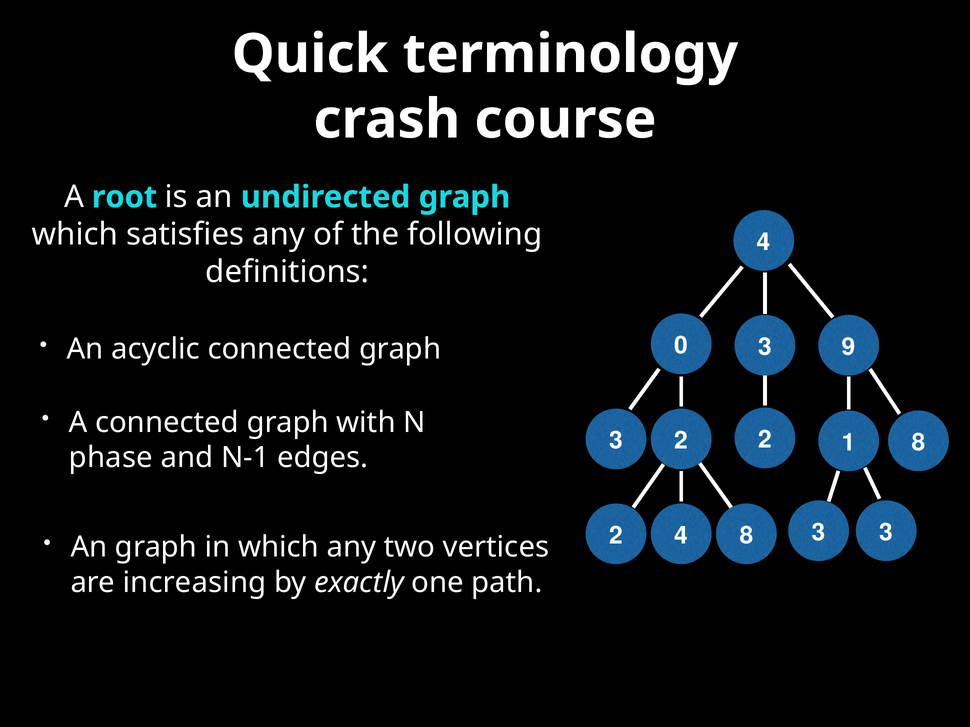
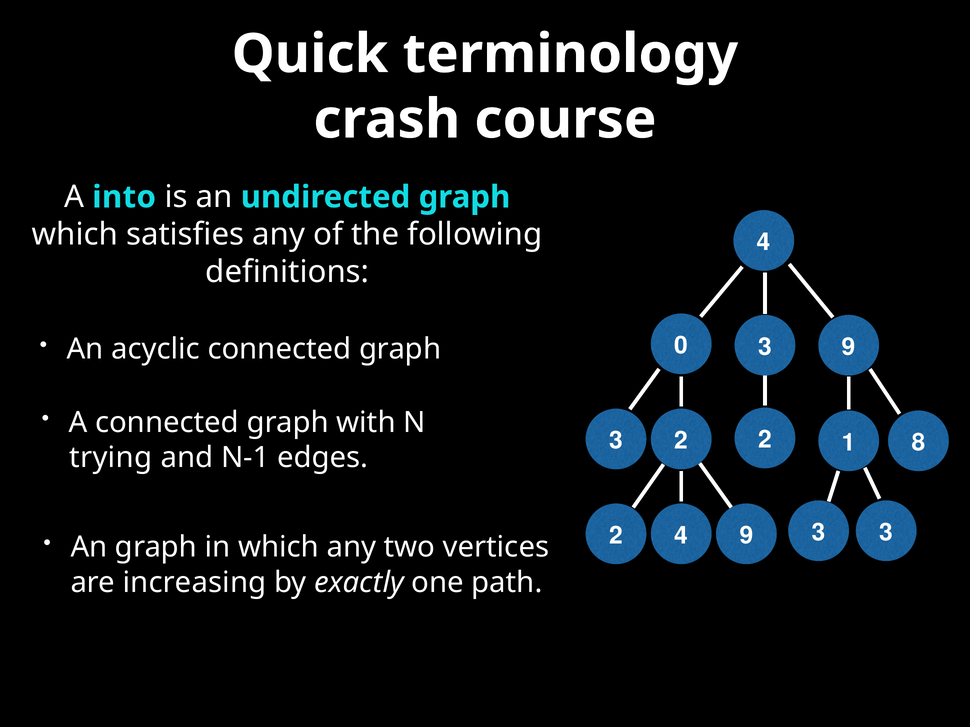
root: root -> into (124, 197)
phase: phase -> trying (111, 458)
8: 8 -> 9 (746, 536)
